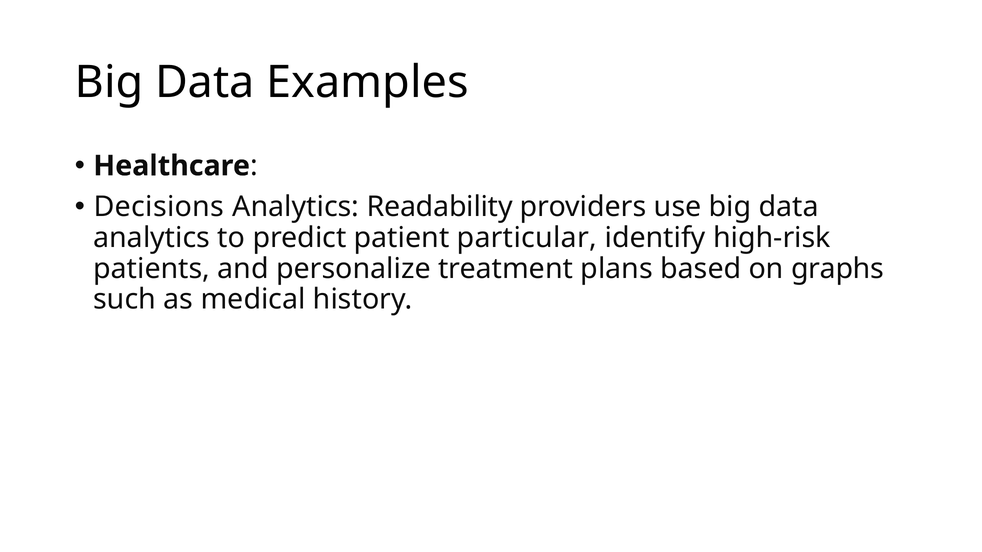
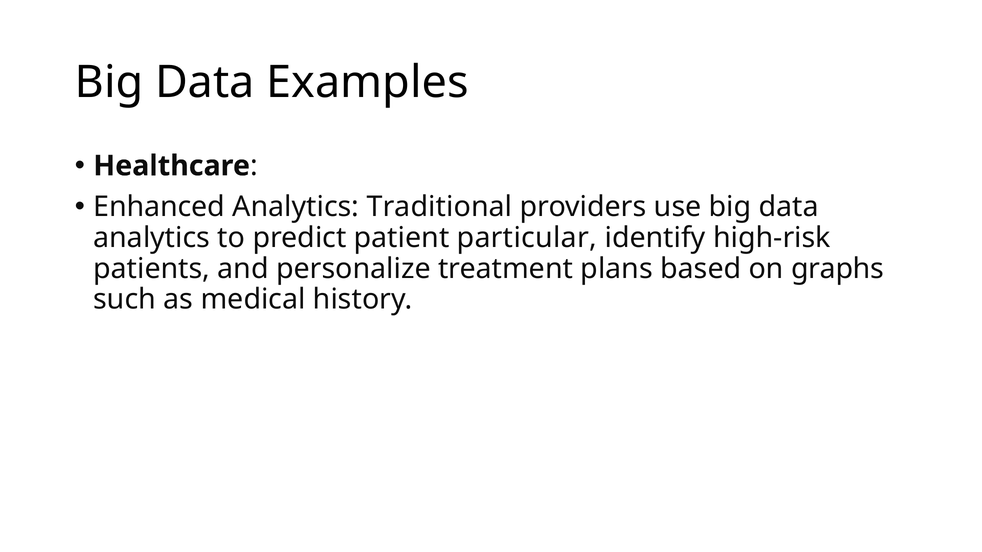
Decisions: Decisions -> Enhanced (159, 207)
Readability: Readability -> Traditional (439, 207)
